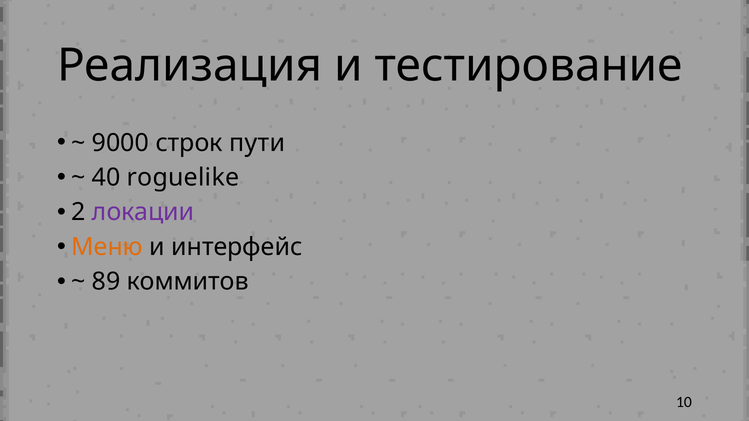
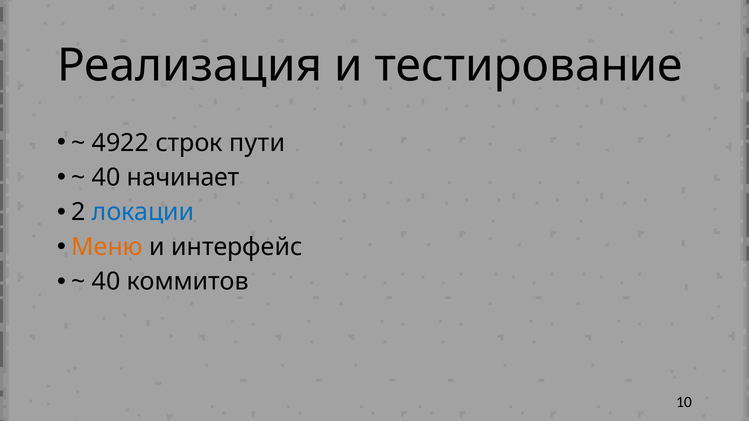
9000: 9000 -> 4922 (120, 143)
roguelike: roguelike -> начинает (183, 178)
локации colour: purple -> blue (143, 212)
89: 89 -> 40 (106, 282)
